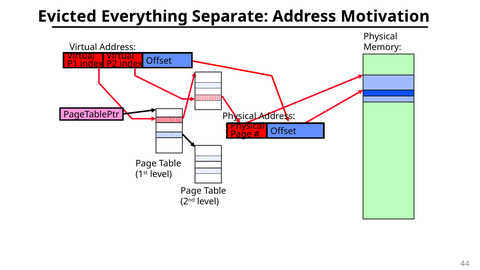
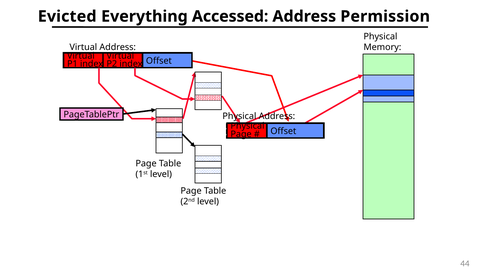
Separate: Separate -> Accessed (230, 16)
Motivation: Motivation -> Permission (385, 16)
